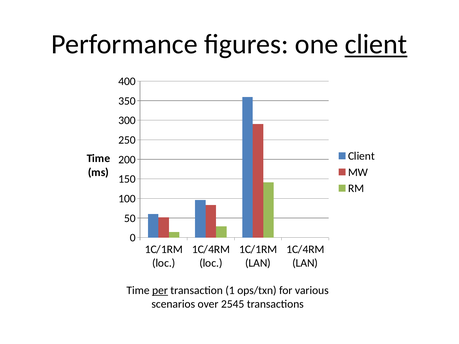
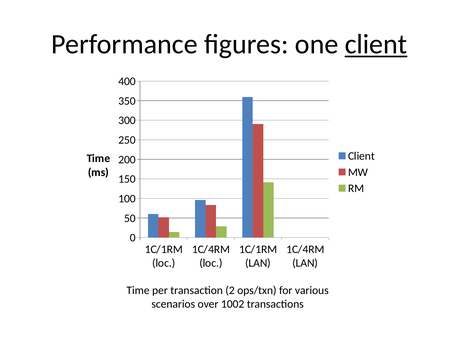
per underline: present -> none (160, 290)
1: 1 -> 2 (230, 290)
2545: 2545 -> 1002 (233, 304)
